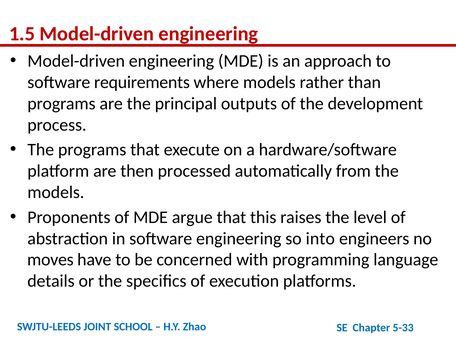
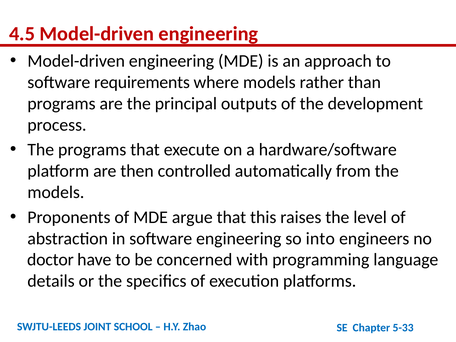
1.5: 1.5 -> 4.5 (22, 34)
processed: processed -> controlled (194, 171)
moves: moves -> doctor (50, 260)
